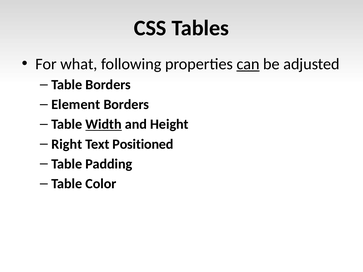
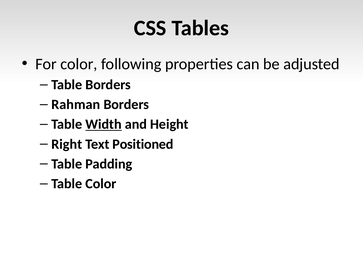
For what: what -> color (79, 64)
can underline: present -> none (248, 64)
Element: Element -> Rahman (76, 105)
